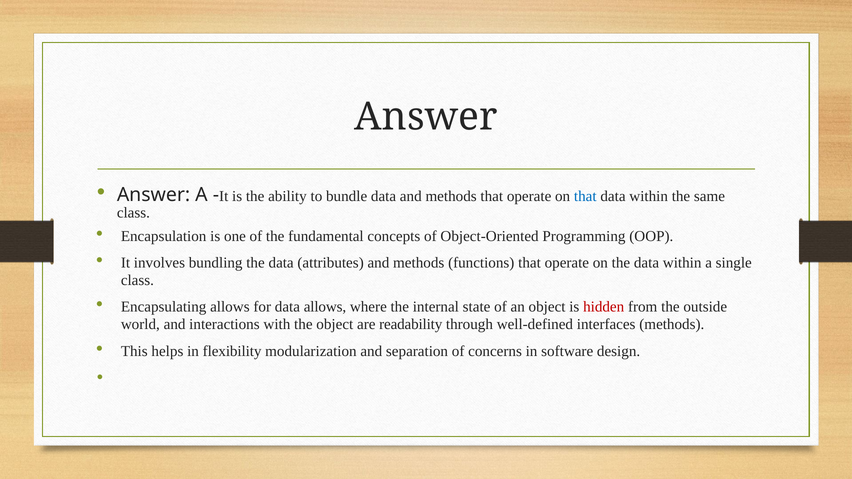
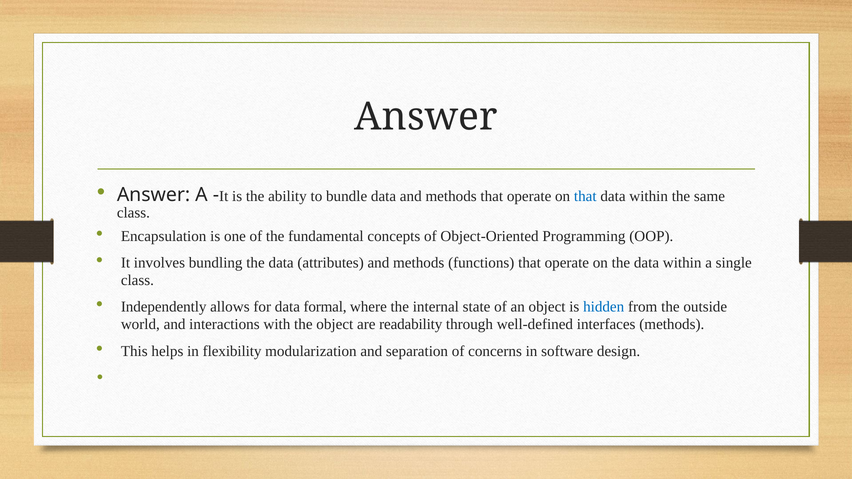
Encapsulating: Encapsulating -> Independently (164, 307)
data allows: allows -> formal (325, 307)
hidden colour: red -> blue (604, 307)
